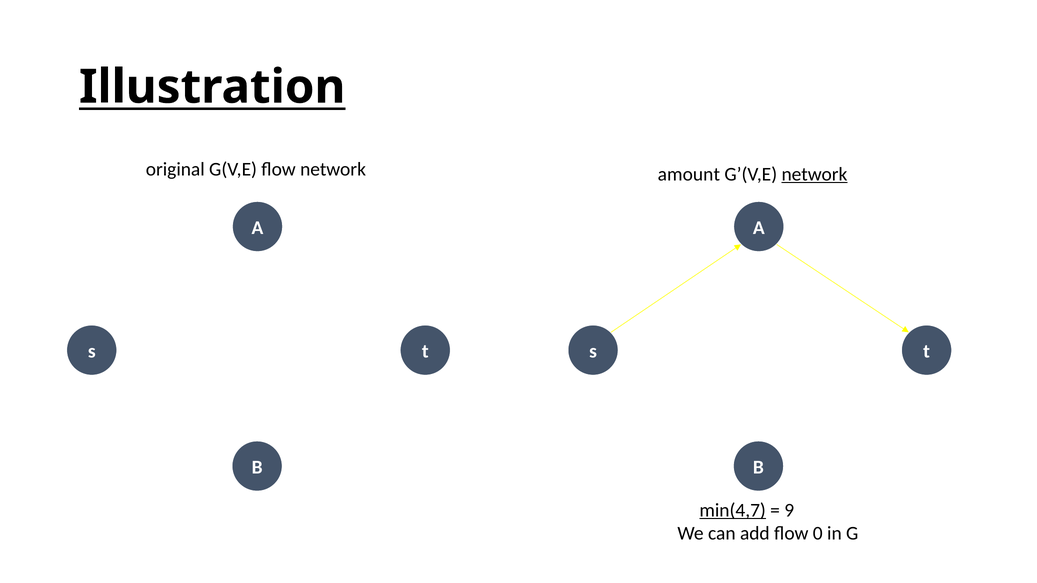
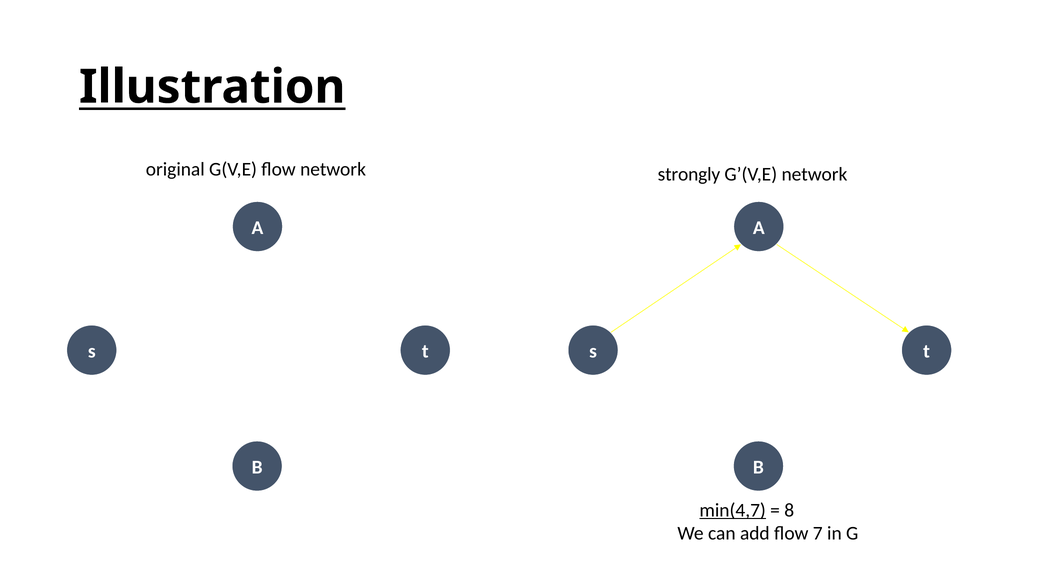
amount: amount -> strongly (689, 174)
network underline: present -> none (814, 174)
9: 9 -> 8 (789, 510)
flow 0: 0 -> 7 (818, 534)
